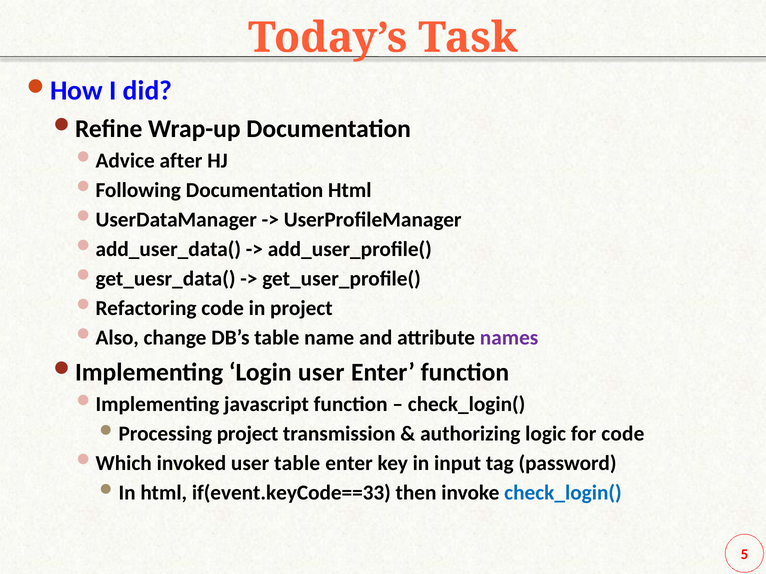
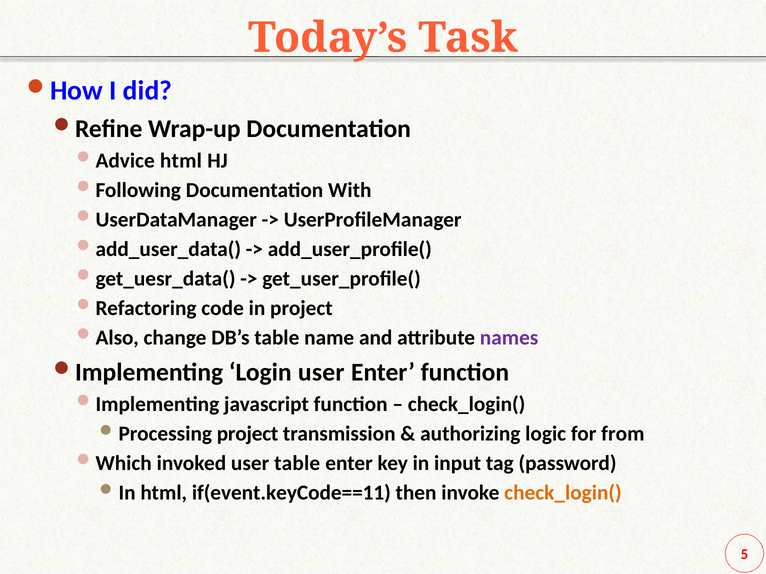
after: after -> html (181, 161)
Documentation Html: Html -> With (350, 190)
for code: code -> from (623, 434)
if(event.keyCode==33: if(event.keyCode==33 -> if(event.keyCode==11 (291, 493)
check_login( colour: blue -> orange (563, 493)
